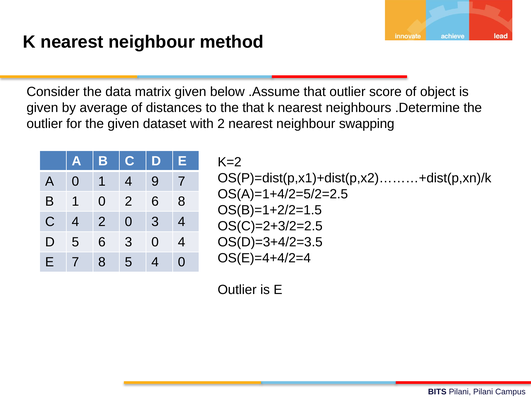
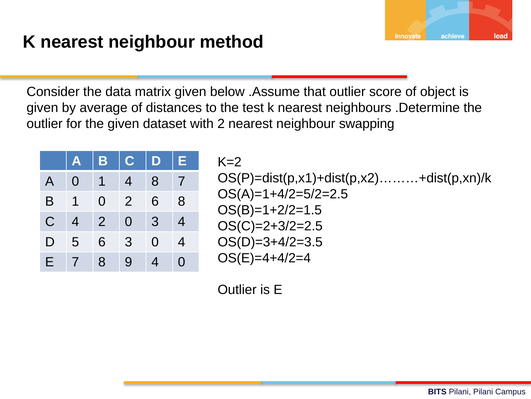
the that: that -> test (253, 108)
4 9: 9 -> 8 (155, 181)
8 5: 5 -> 9 (128, 262)
